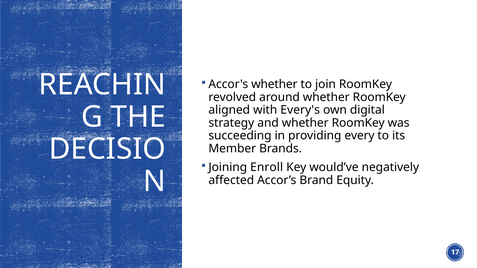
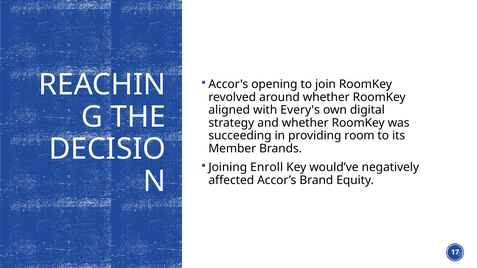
Accor's whether: whether -> opening (274, 84)
every: every -> room (359, 136)
